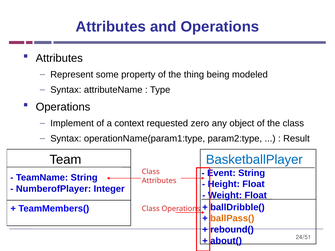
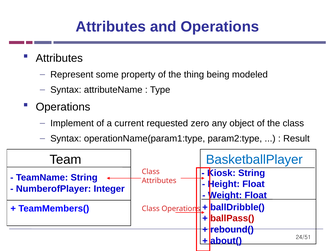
context: context -> current (129, 123)
Event: Event -> Kiosk (221, 173)
ballPass( colour: orange -> red (232, 219)
